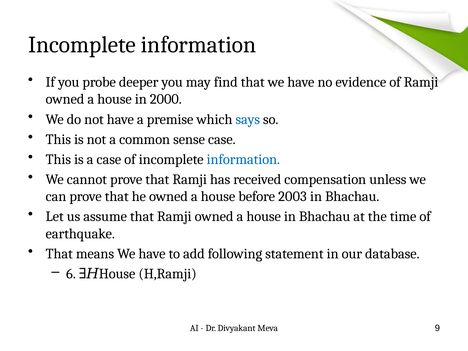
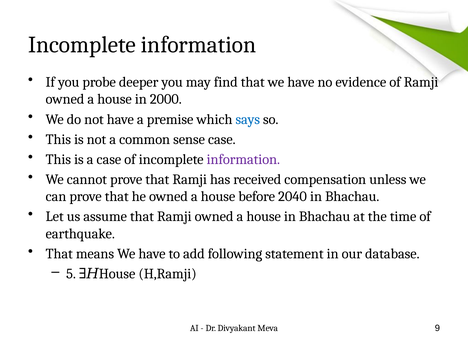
information colour: blue -> purple (243, 159)
2003: 2003 -> 2040 (292, 196)
6: 6 -> 5 (71, 274)
